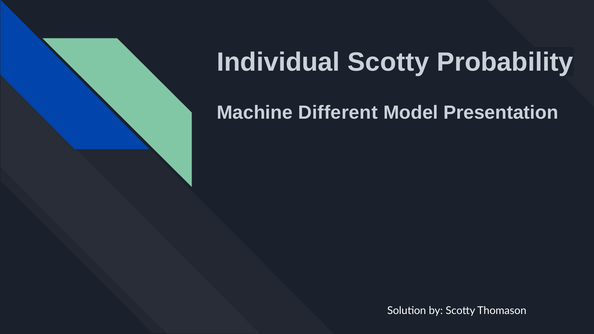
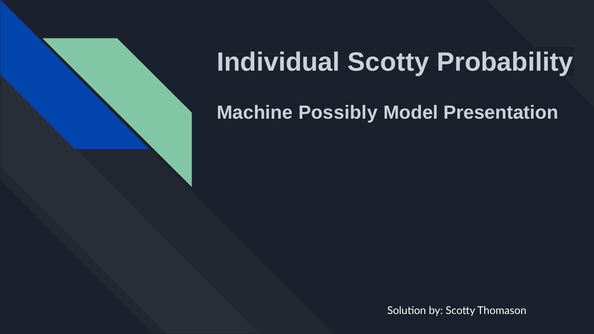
Different: Different -> Possibly (338, 113)
